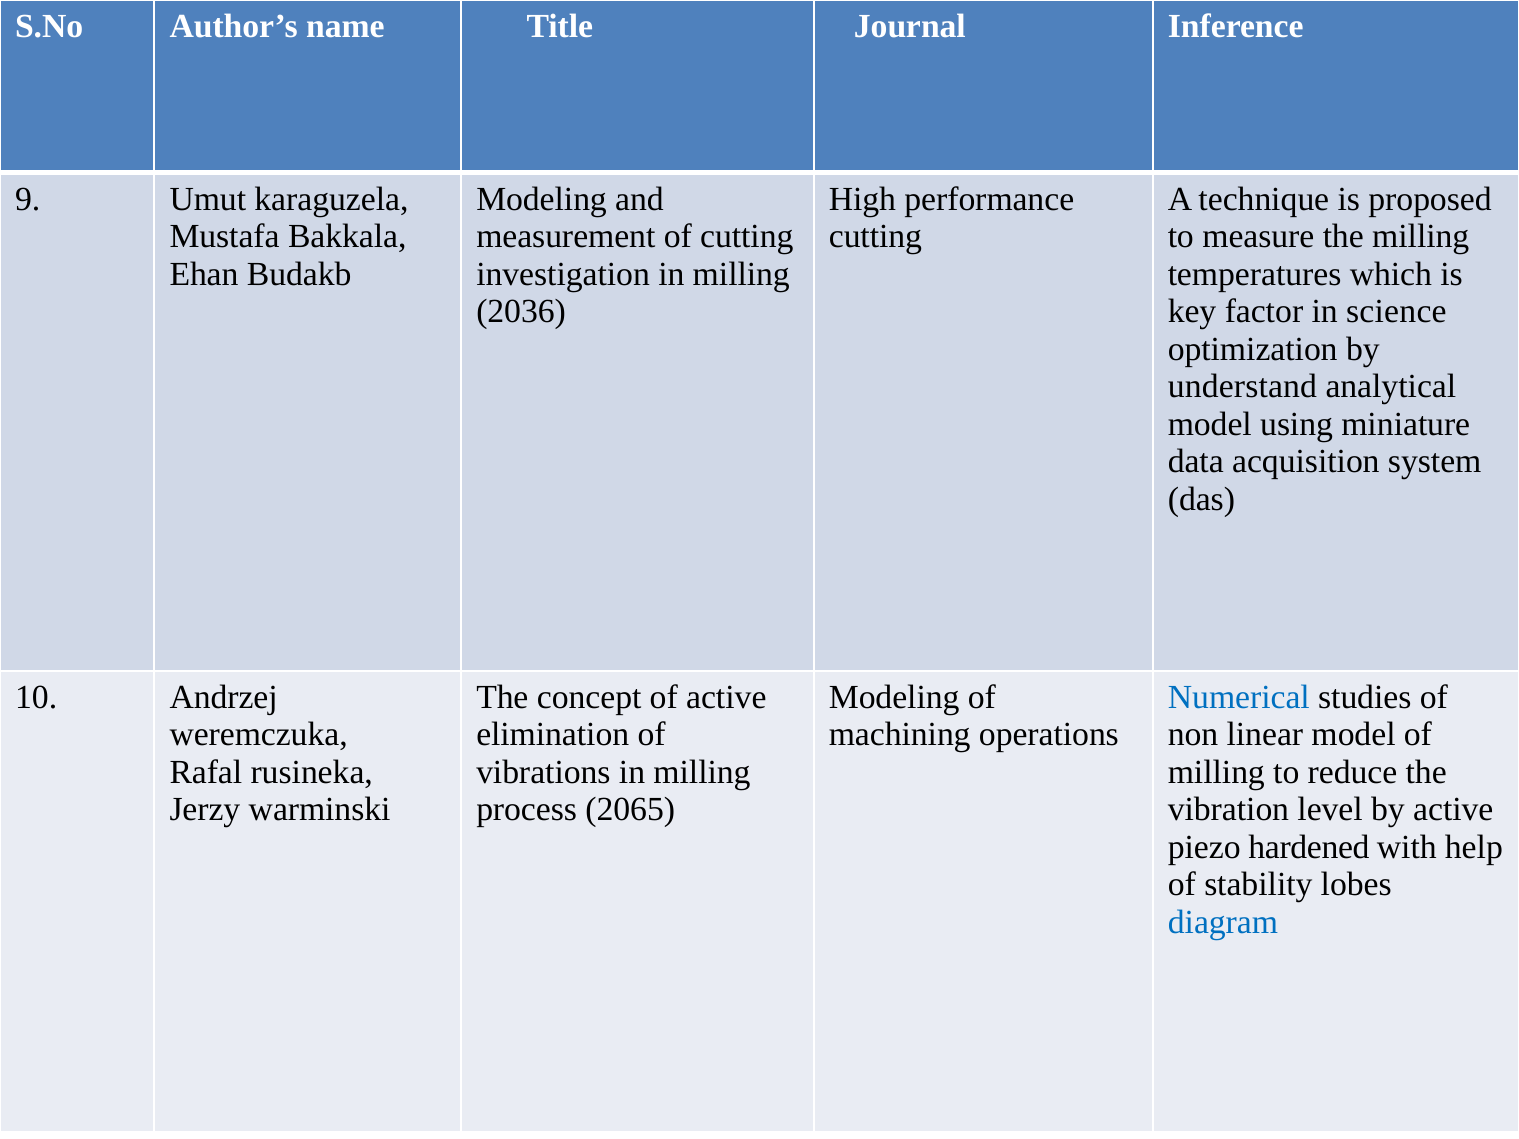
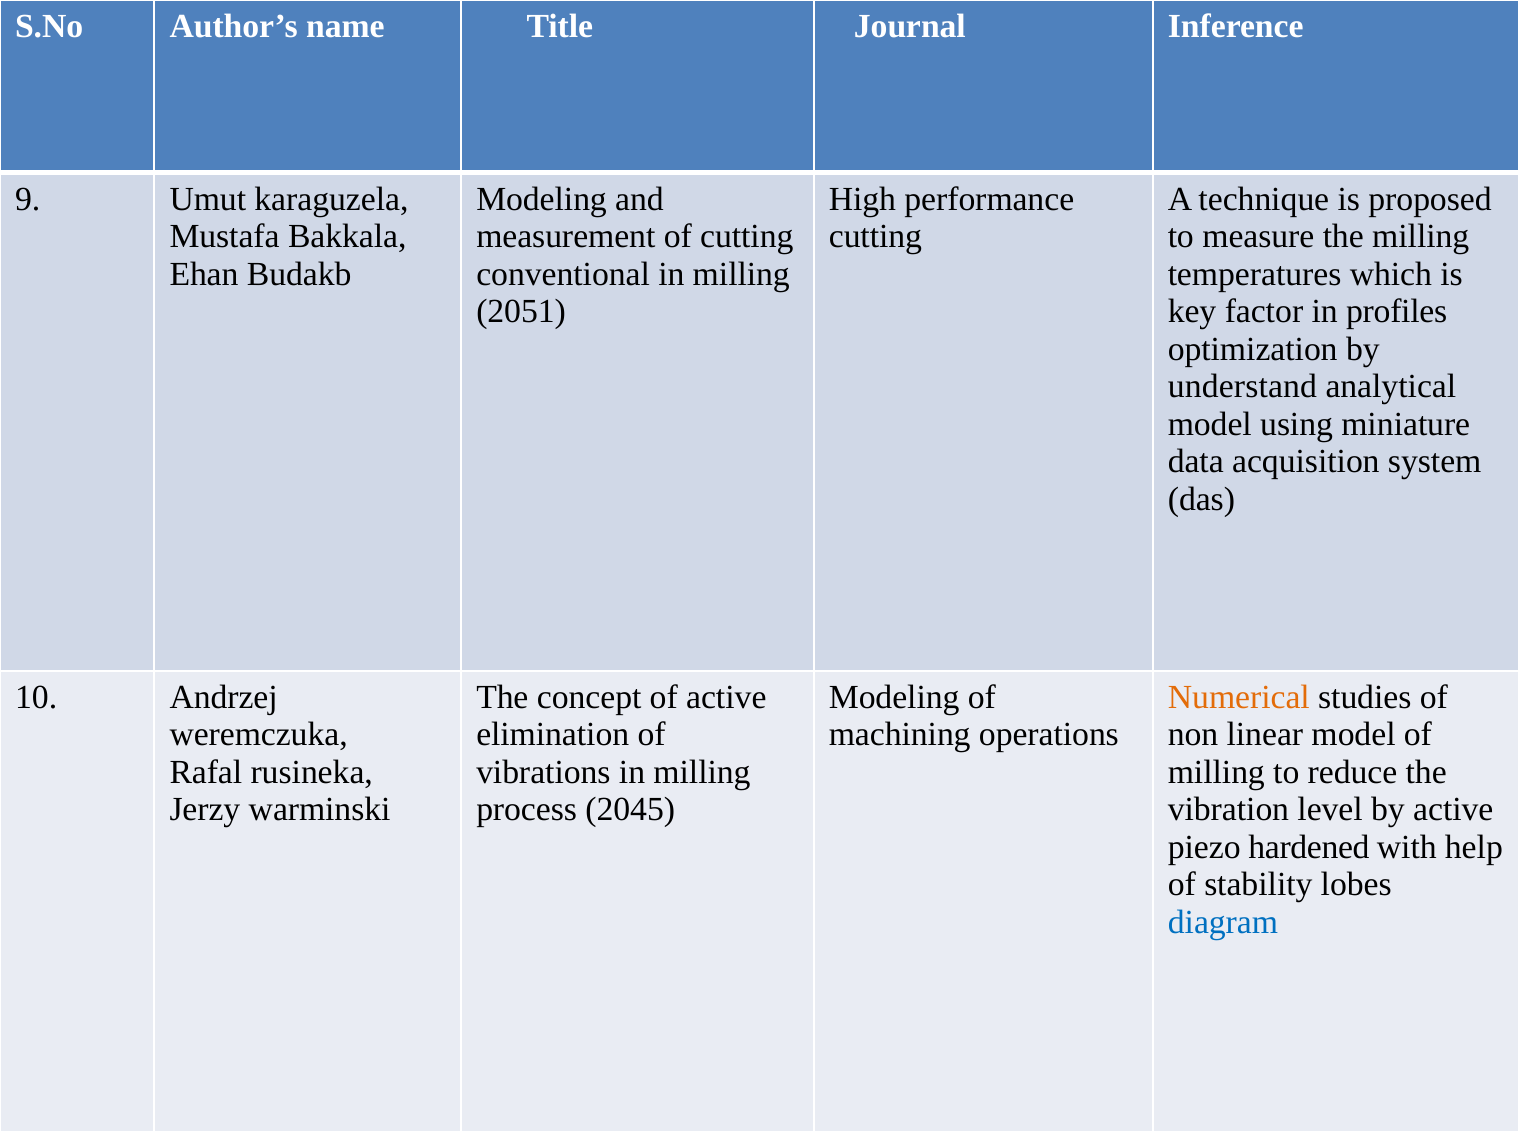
investigation: investigation -> conventional (563, 274)
2036: 2036 -> 2051 (521, 312)
science: science -> profiles (1397, 312)
Numerical colour: blue -> orange (1239, 697)
2065: 2065 -> 2045 (630, 810)
